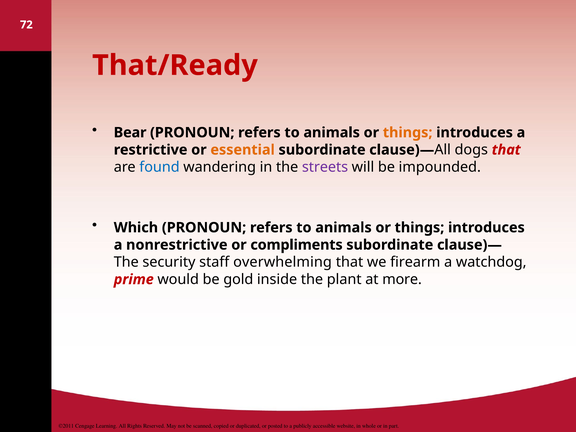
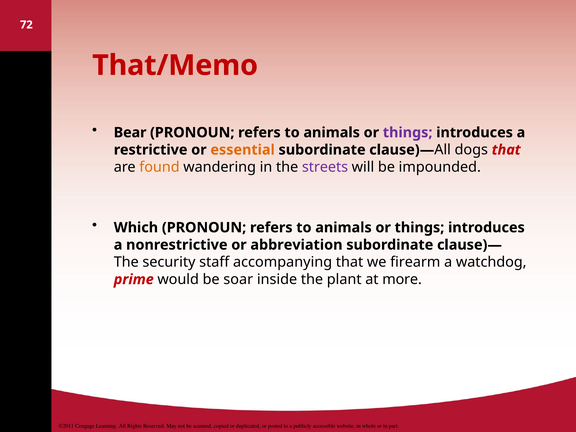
That/Ready: That/Ready -> That/Memo (175, 65)
things colour: orange -> purple (408, 133)
found colour: blue -> orange (159, 167)
compliments: compliments -> abbreviation (296, 245)
overwhelming: overwhelming -> accompanying (283, 262)
gold: gold -> soar (238, 279)
